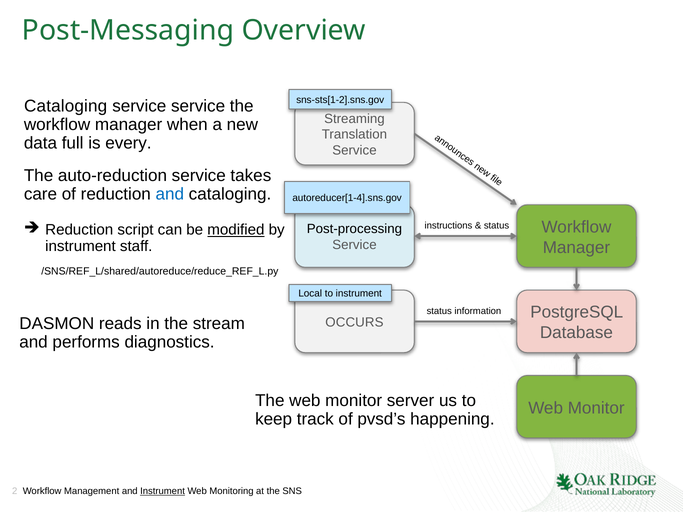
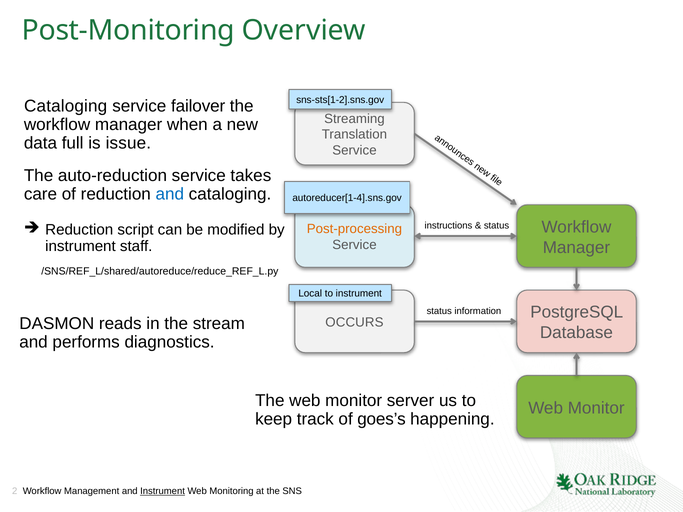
Post-Messaging: Post-Messaging -> Post-Monitoring (128, 31)
service service: service -> failover (198, 106)
every: every -> issue (128, 143)
modified underline: present -> none (236, 230)
Post-processing colour: black -> orange (354, 229)
pvsd’s: pvsd’s -> goes’s (382, 419)
